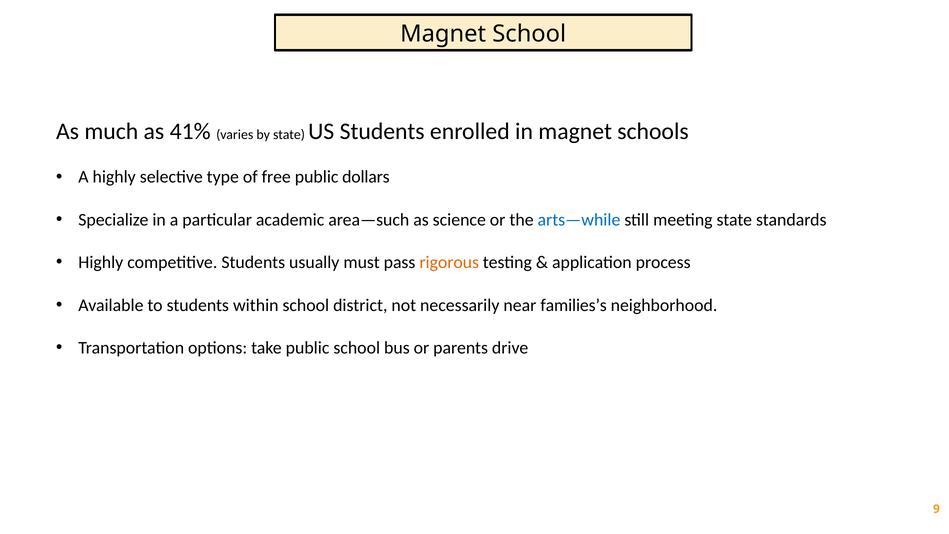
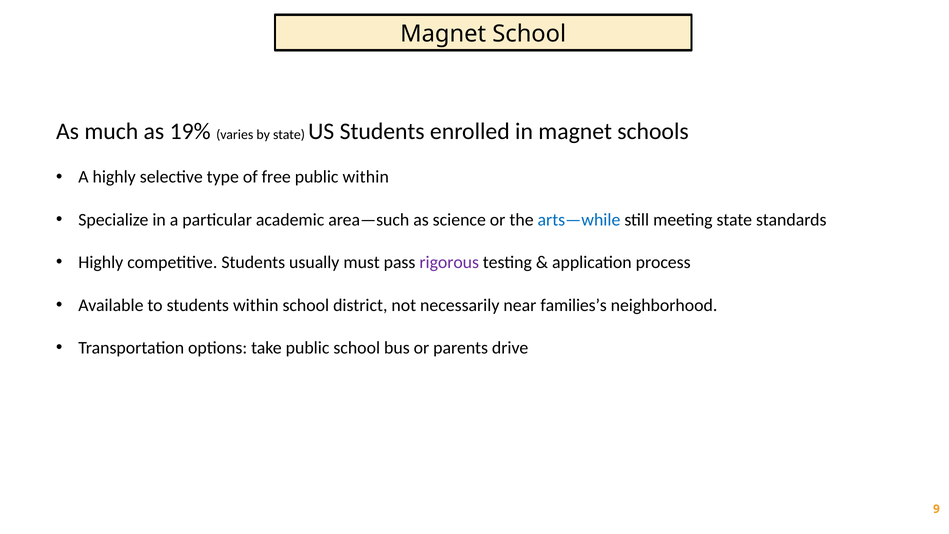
41%: 41% -> 19% (190, 131)
public dollars: dollars -> within (366, 177)
rigorous colour: orange -> purple (449, 262)
